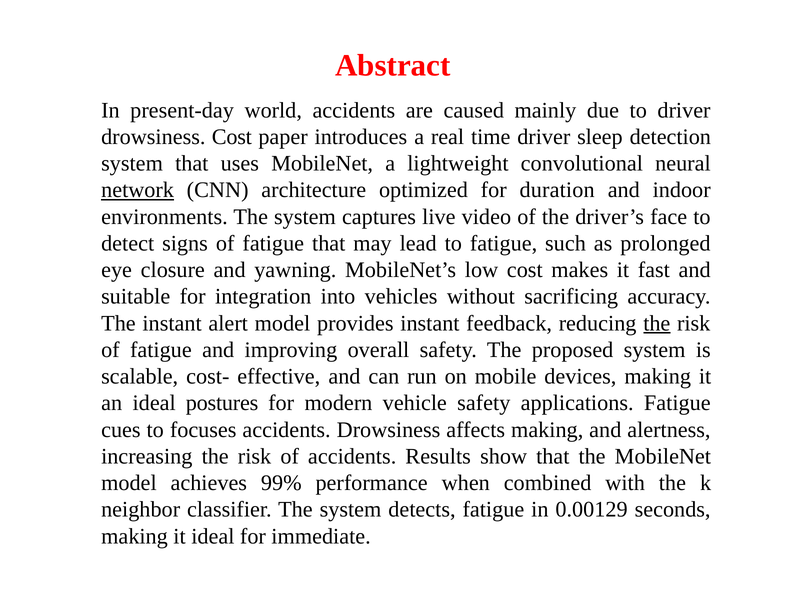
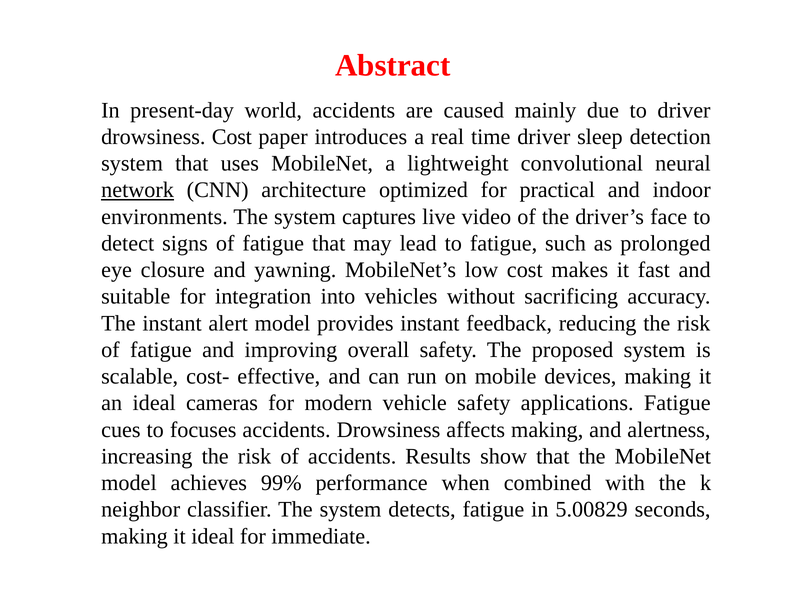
duration: duration -> practical (557, 190)
the underline: present -> none (657, 323)
postures: postures -> cameras (222, 403)
0.00129: 0.00129 -> 5.00829 (592, 510)
